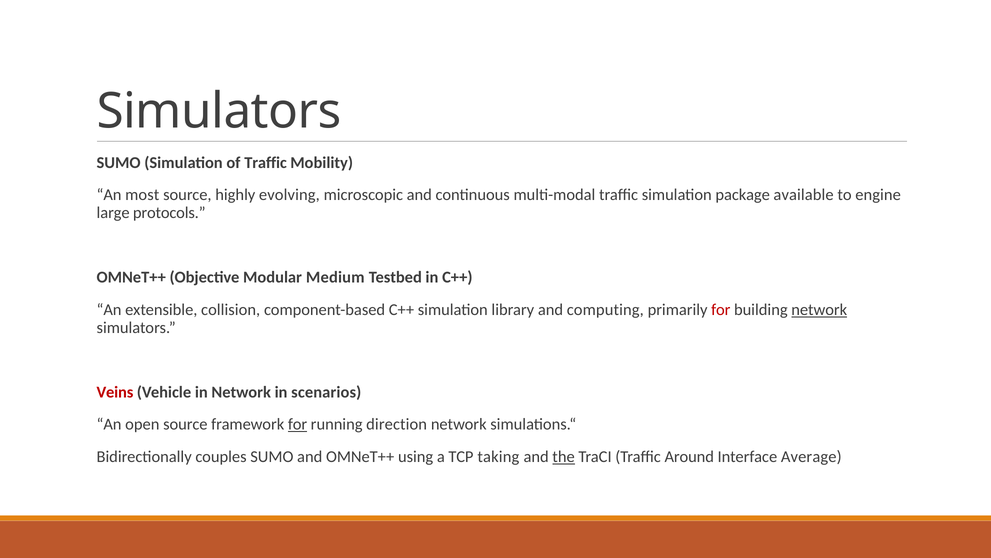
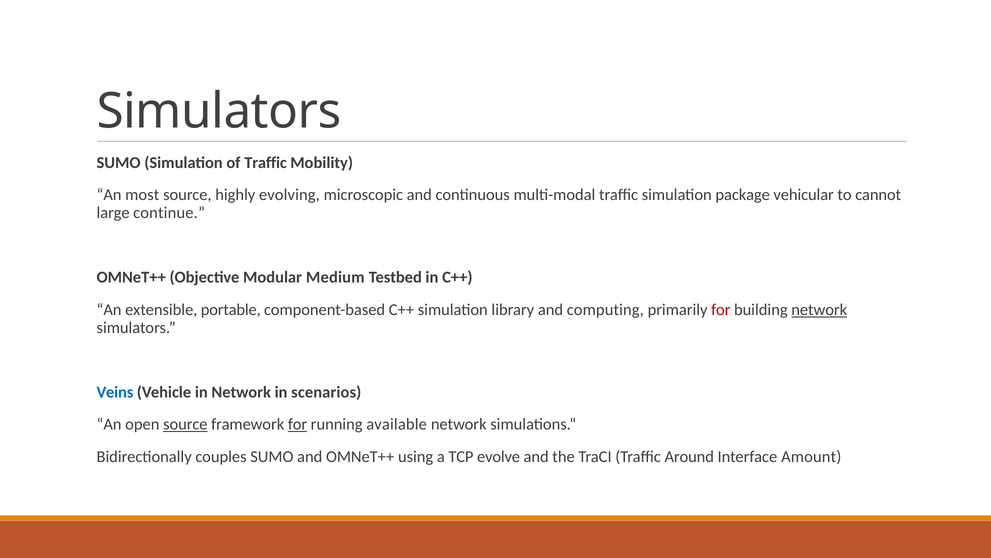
available: available -> vehicular (804, 195)
engine: engine -> cannot (878, 195)
protocols: protocols -> continue (169, 213)
collision: collision -> portable (231, 309)
Veins colour: red -> blue (115, 392)
source underline: none -> present (185, 424)
direction: direction -> available (397, 424)
taking: taking -> evolve (499, 456)
the underline: present -> none (564, 456)
Average: Average -> Amount (811, 456)
